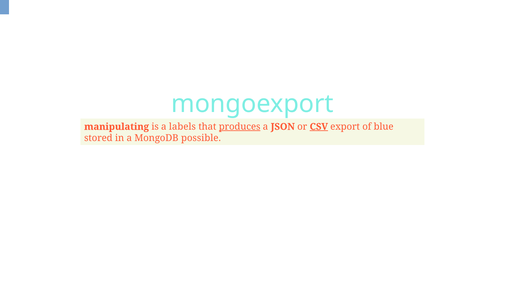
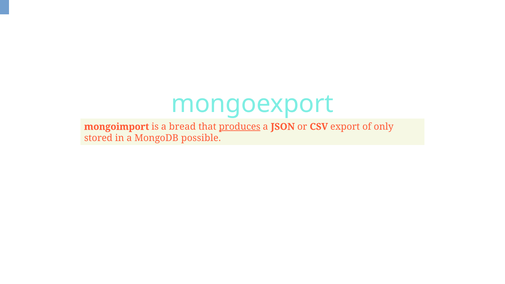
manipulating: manipulating -> mongoimport (117, 127)
labels: labels -> bread (182, 127)
CSV underline: present -> none (319, 127)
blue: blue -> only (384, 127)
